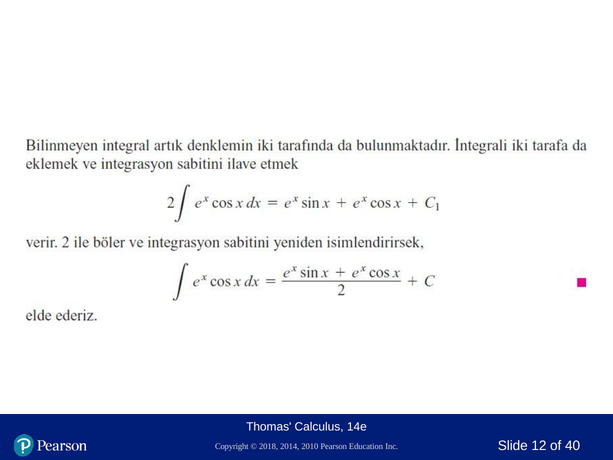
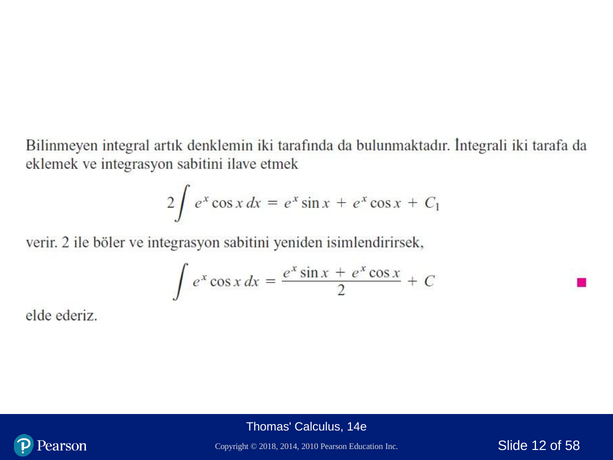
40: 40 -> 58 (573, 446)
